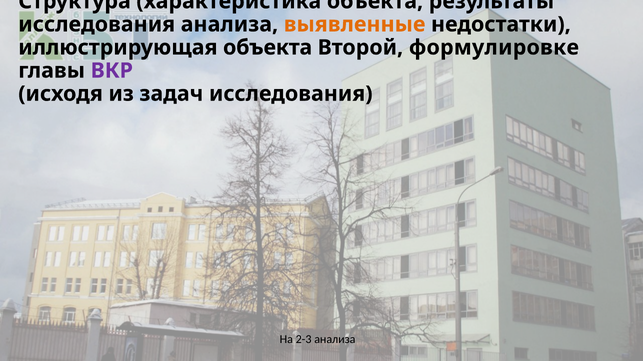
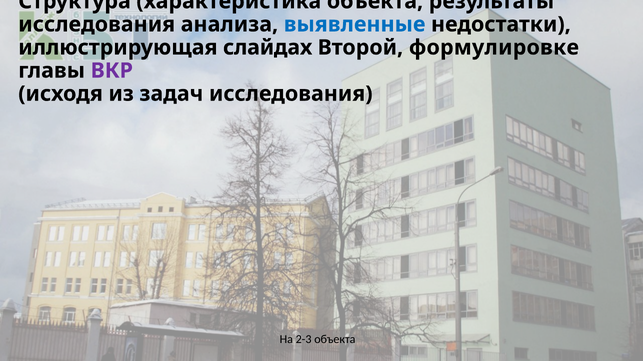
выявленные colour: orange -> blue (355, 24)
иллюстрирующая объекта: объекта -> слайдах (268, 48)
2-3 анализа: анализа -> объекта (335, 340)
